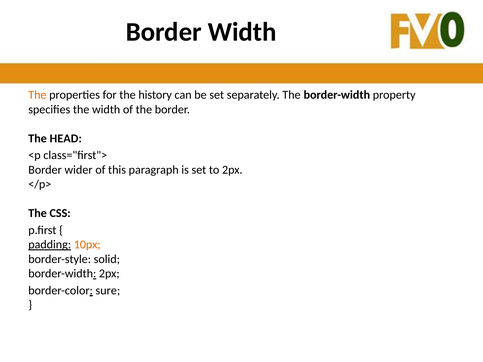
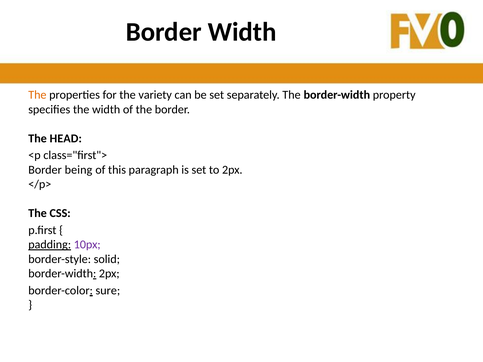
history: history -> variety (155, 95)
wider: wider -> being (79, 170)
10px colour: orange -> purple (87, 245)
